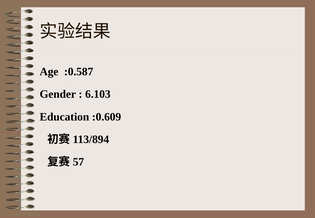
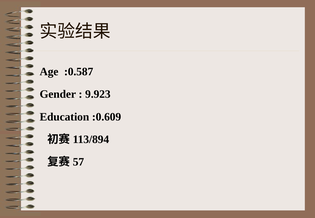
6.103: 6.103 -> 9.923 (98, 94)
